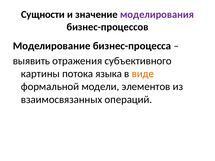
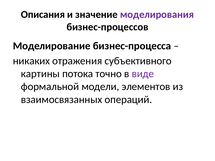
Сущности: Сущности -> Описания (43, 15)
выявить: выявить -> никаких (31, 61)
языка: языка -> точно (109, 74)
виде colour: orange -> purple (143, 74)
